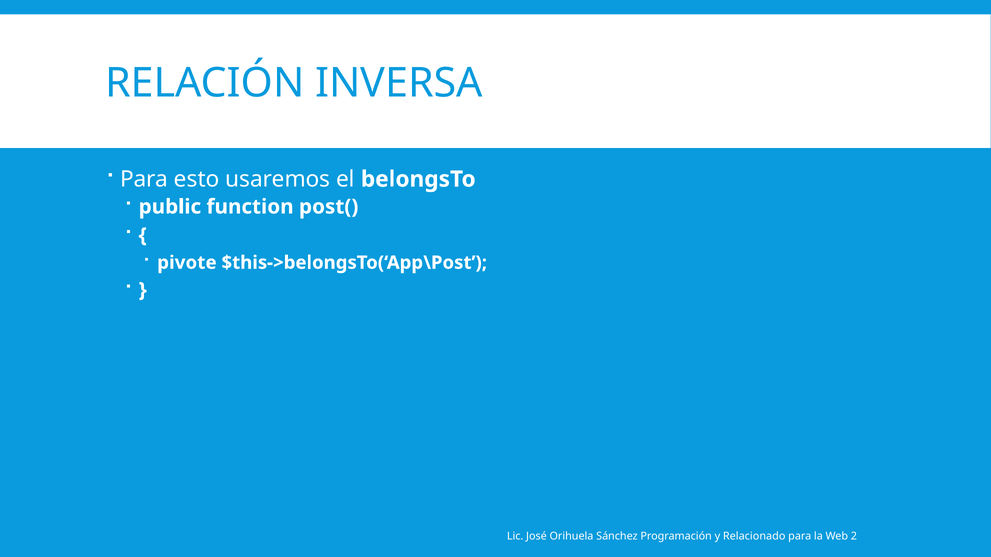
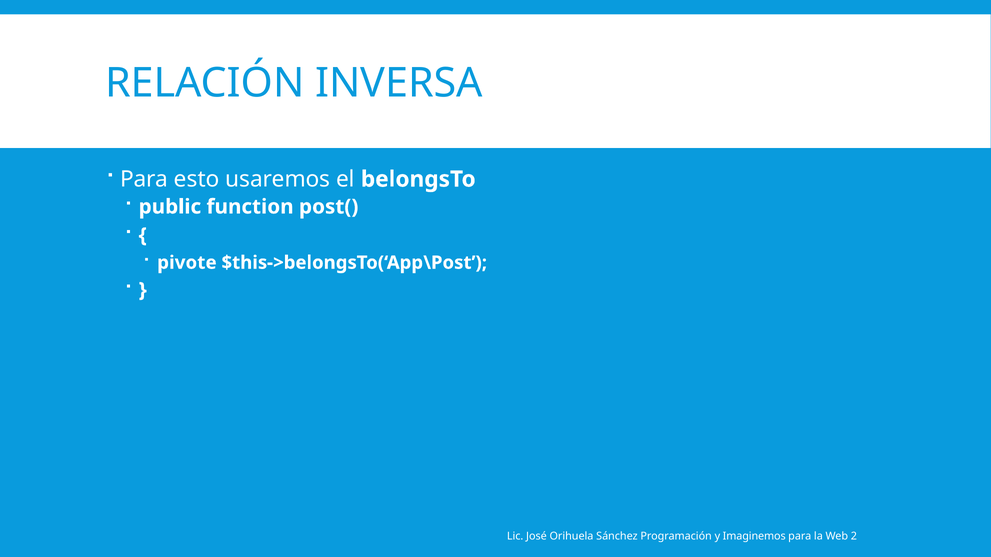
Relacionado: Relacionado -> Imaginemos (754, 537)
